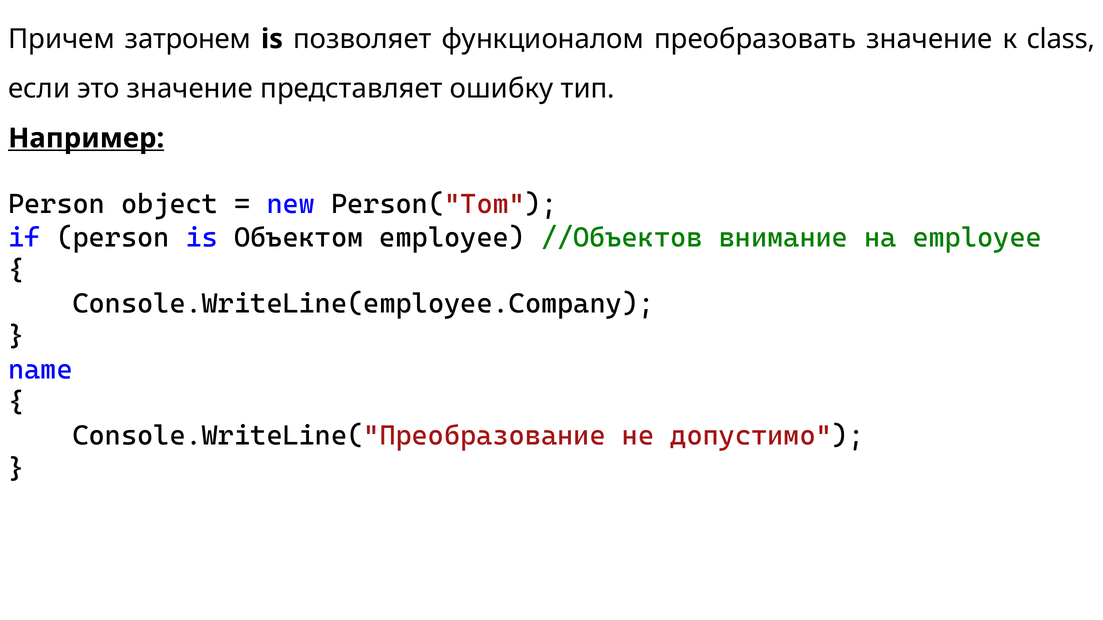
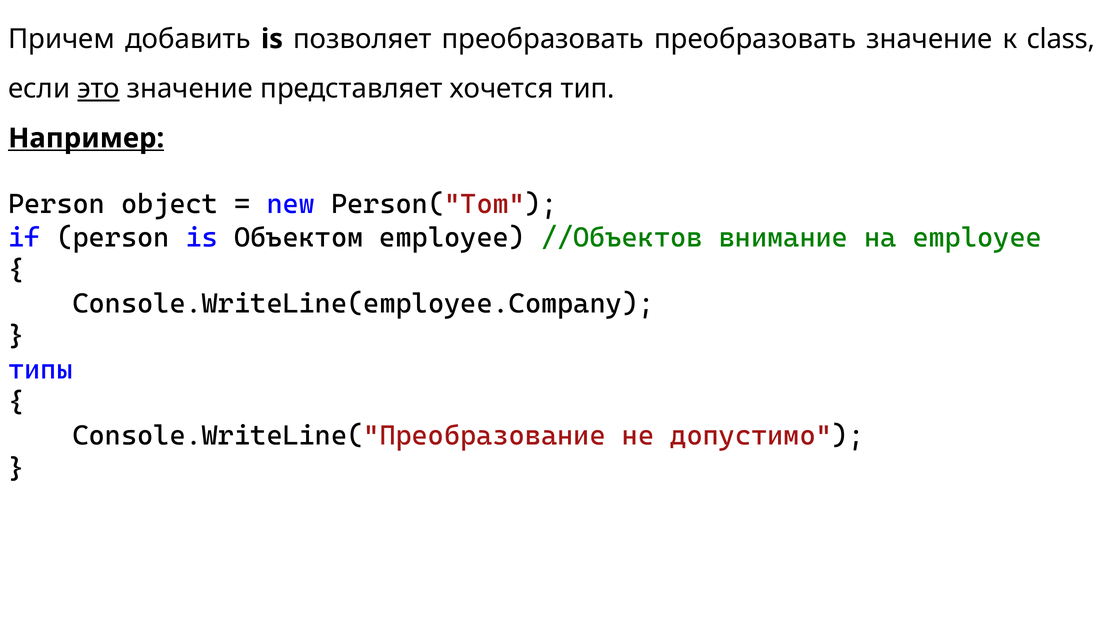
затронем: затронем -> добавить (188, 39)
позволяет функционалом: функционалом -> преобразовать (543, 39)
это underline: none -> present (99, 89)
ошибку: ошибку -> хочется (502, 89)
name: name -> типы (40, 370)
